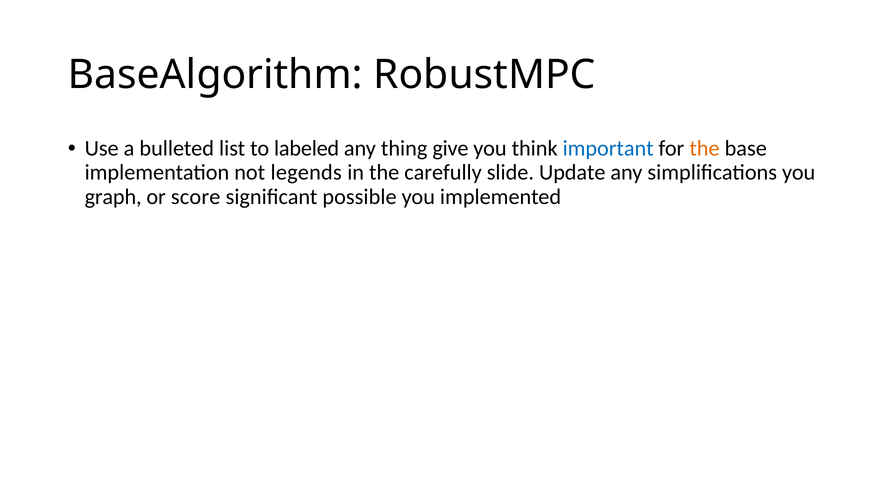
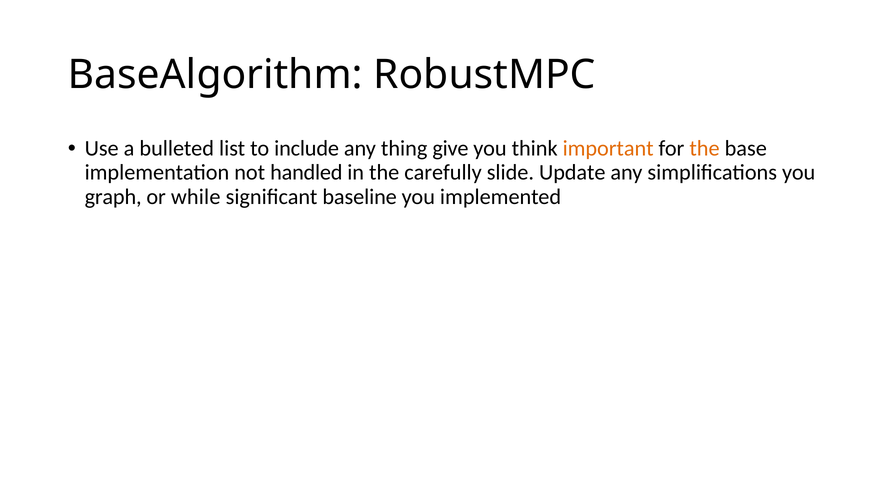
labeled: labeled -> include (307, 149)
important colour: blue -> orange (608, 149)
legends: legends -> handled (306, 173)
score: score -> while (196, 197)
possible: possible -> baseline (360, 197)
